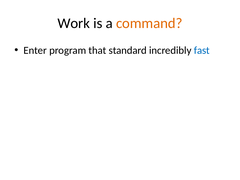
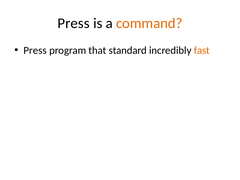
Work: Work -> Press (74, 23)
Enter: Enter -> Press (35, 50)
fast colour: blue -> orange (202, 50)
